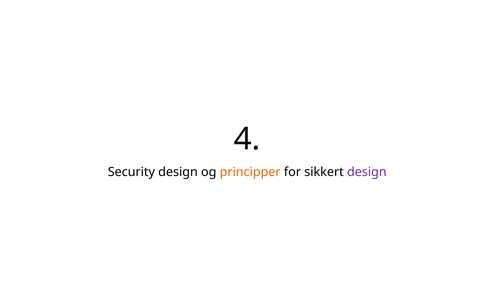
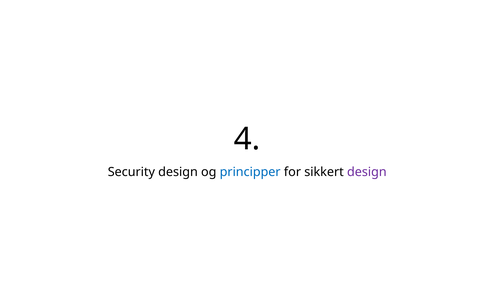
principper colour: orange -> blue (250, 172)
